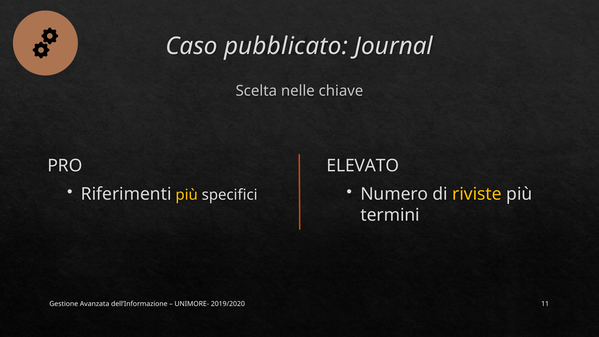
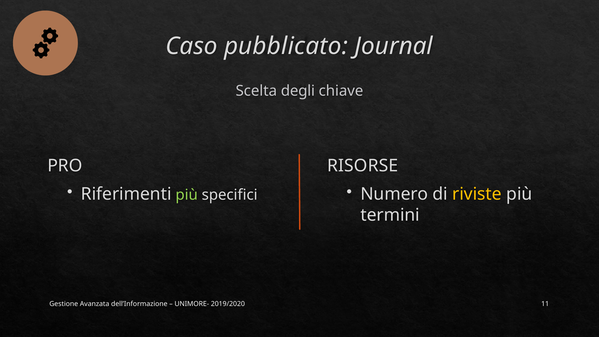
nelle: nelle -> degli (298, 91)
ELEVATO: ELEVATO -> RISORSE (363, 166)
più colour: yellow -> light green (187, 195)
